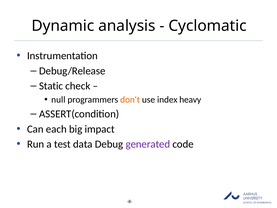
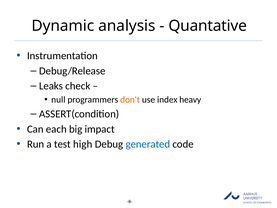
Cyclomatic: Cyclomatic -> Quantative (208, 26)
Static: Static -> Leaks (51, 86)
data: data -> high (83, 144)
generated colour: purple -> blue (148, 144)
